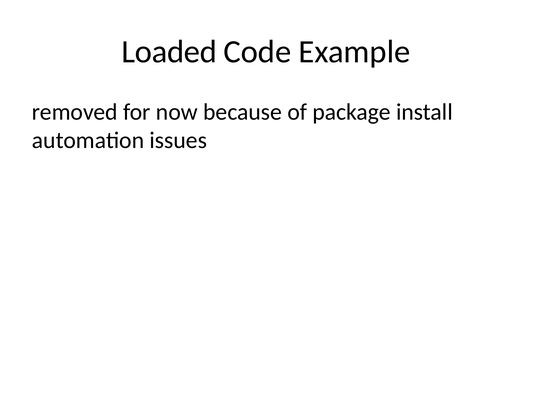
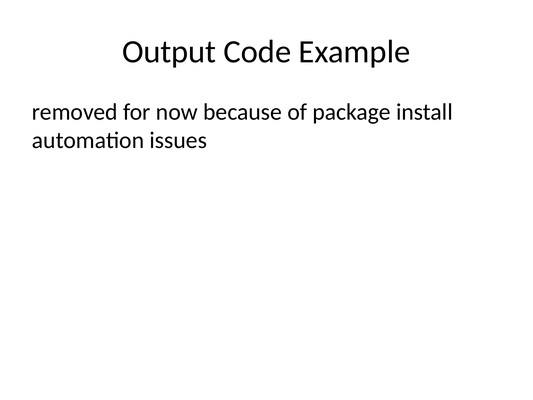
Loaded: Loaded -> Output (169, 52)
